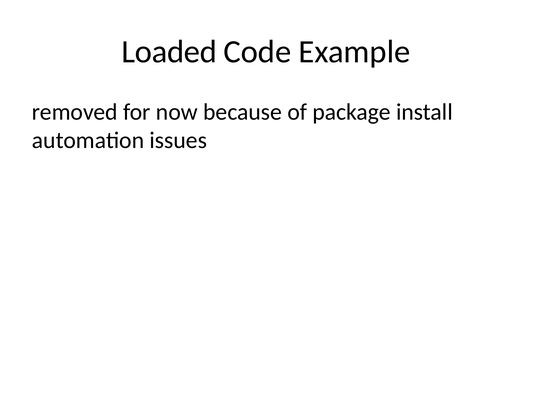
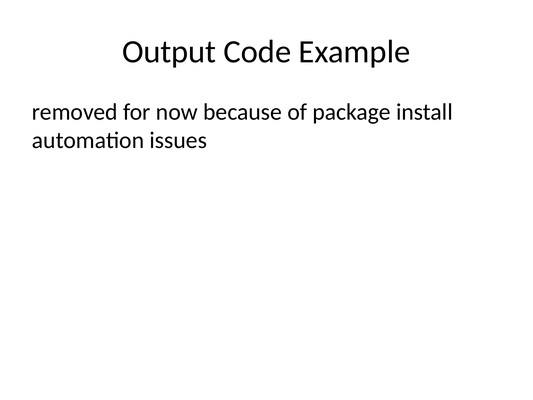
Loaded: Loaded -> Output (169, 52)
